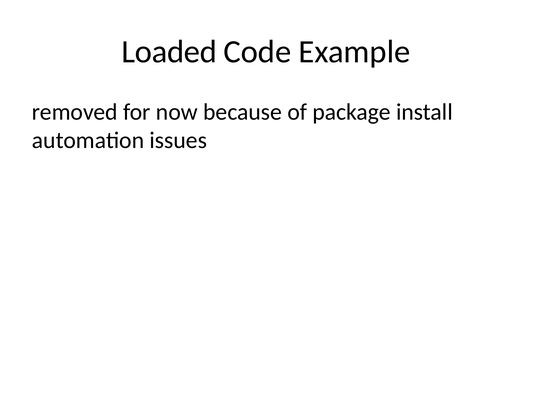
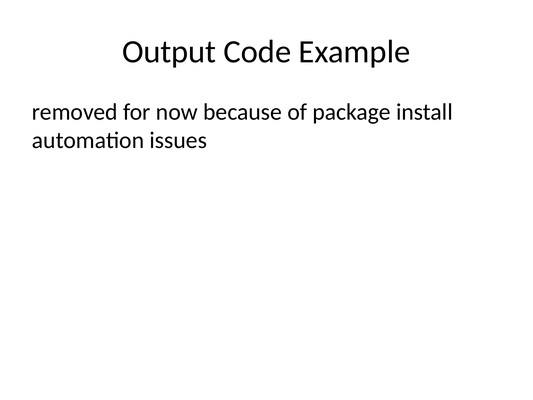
Loaded: Loaded -> Output (169, 52)
